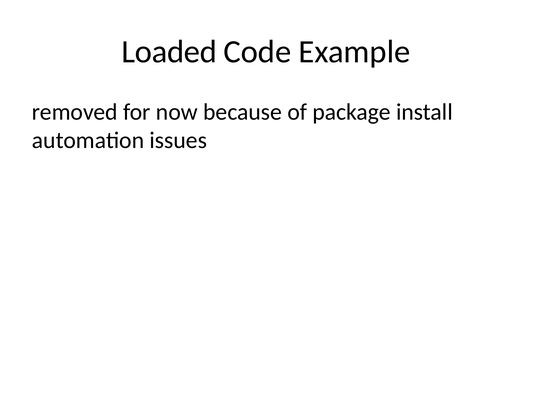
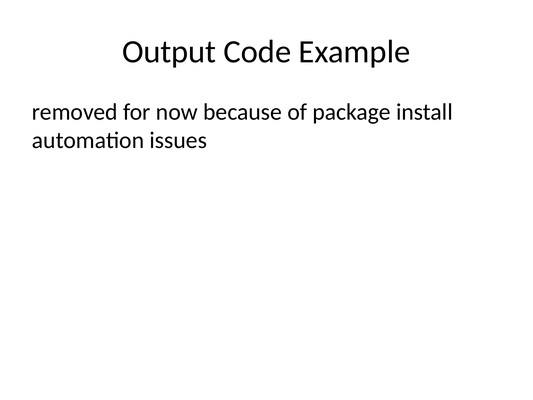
Loaded: Loaded -> Output (169, 52)
